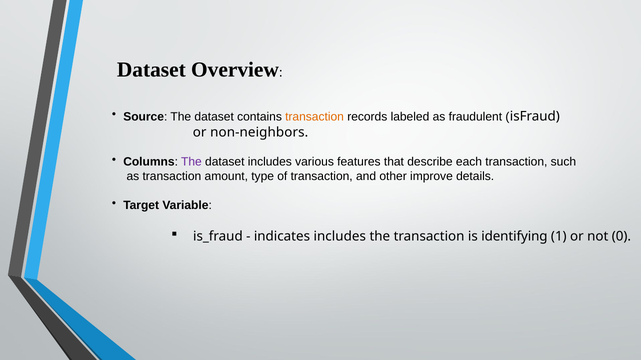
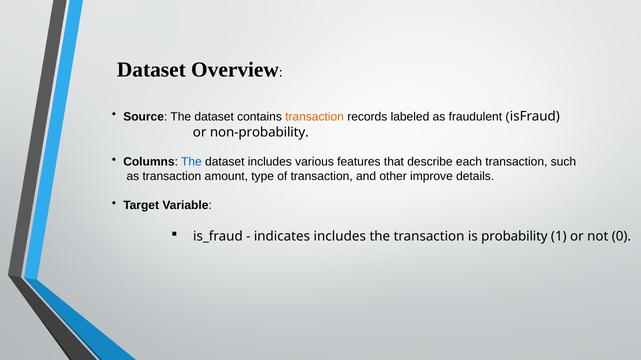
non-neighbors: non-neighbors -> non-probability (259, 133)
The colour: purple -> blue (191, 162)
identifying: identifying -> probability (514, 237)
